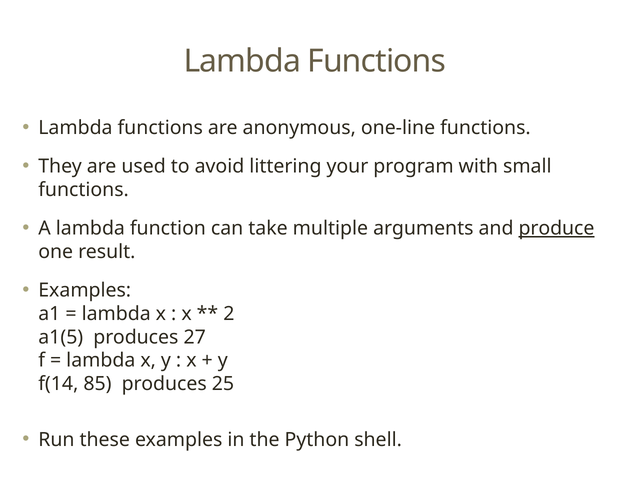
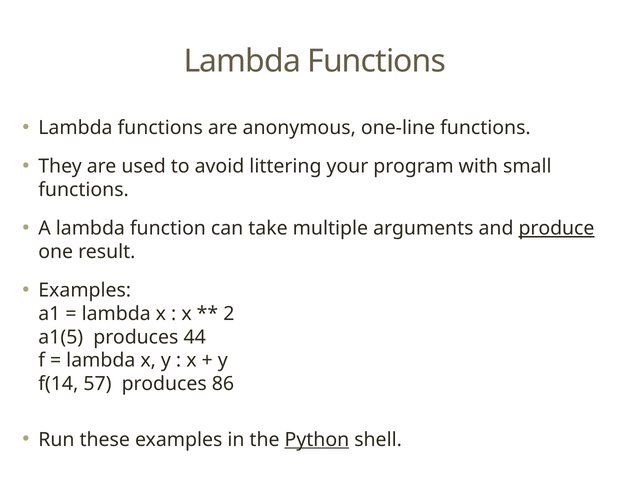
27: 27 -> 44 (195, 337)
85: 85 -> 57 (97, 384)
25: 25 -> 86 (223, 384)
Python underline: none -> present (317, 440)
